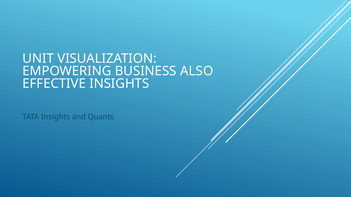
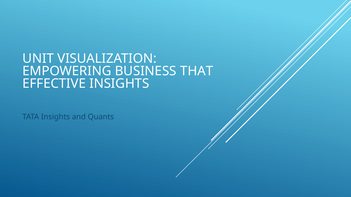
ALSO: ALSO -> THAT (197, 71)
